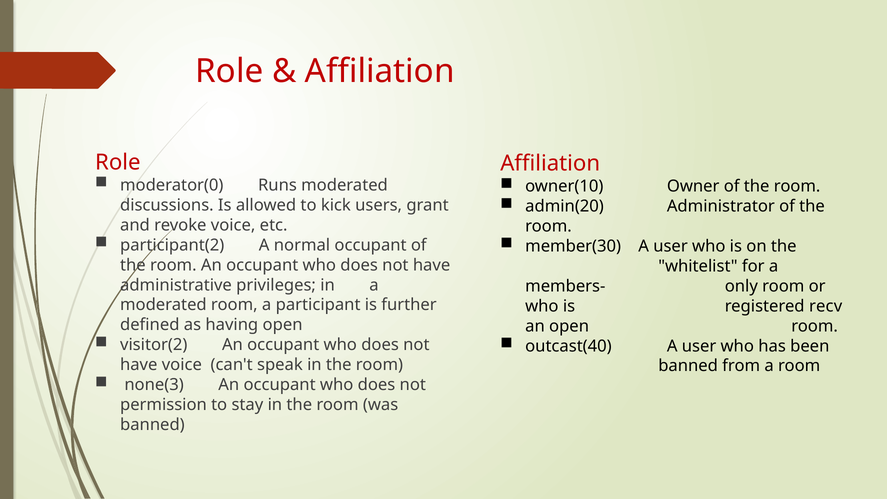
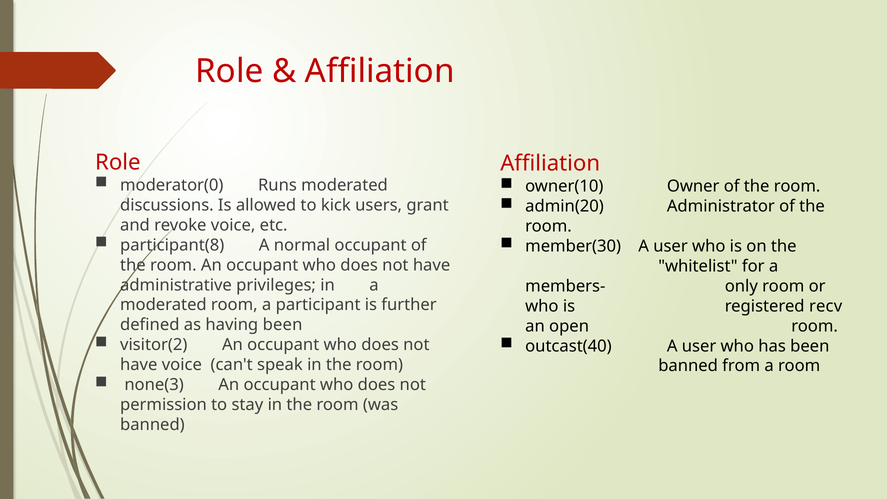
participant(2: participant(2 -> participant(8 (172, 245)
having open: open -> been (283, 325)
